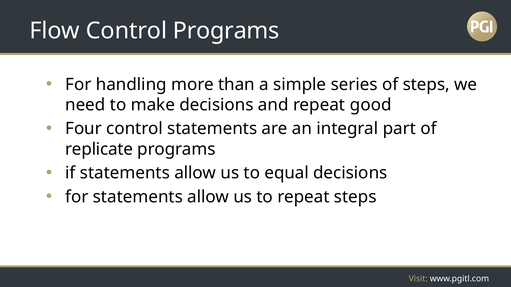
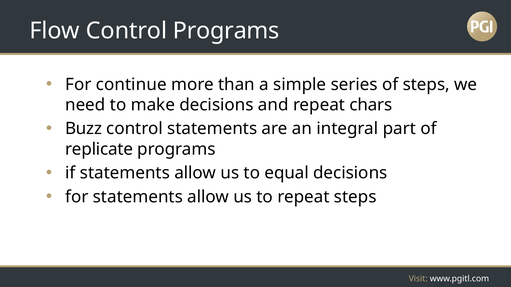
handling: handling -> continue (131, 85)
good: good -> chars (371, 105)
Four: Four -> Buzz (84, 129)
